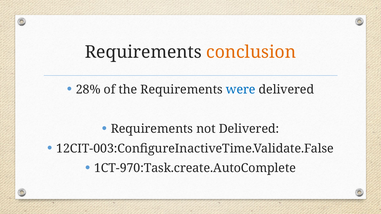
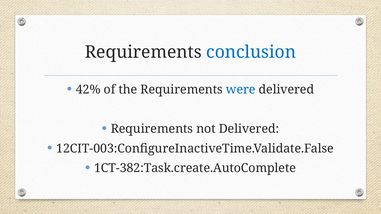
conclusion colour: orange -> blue (251, 52)
28%: 28% -> 42% (88, 90)
1CT-970:Task.create.AutoComplete: 1CT-970:Task.create.AutoComplete -> 1CT-382:Task.create.AutoComplete (195, 168)
